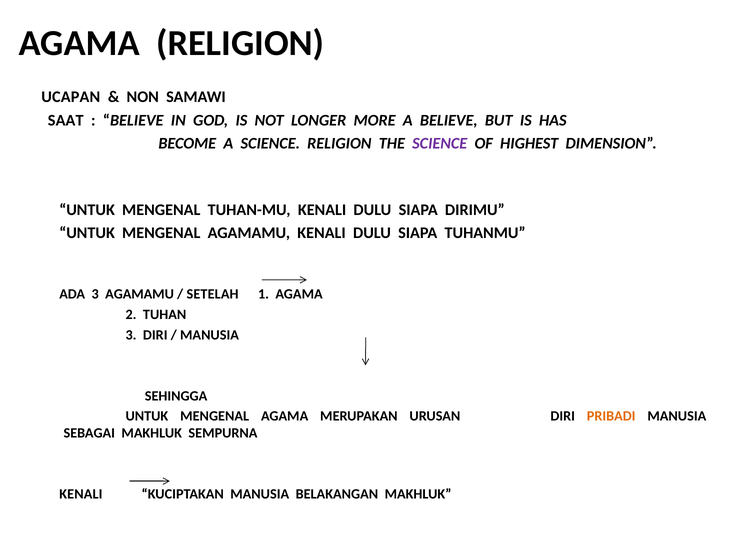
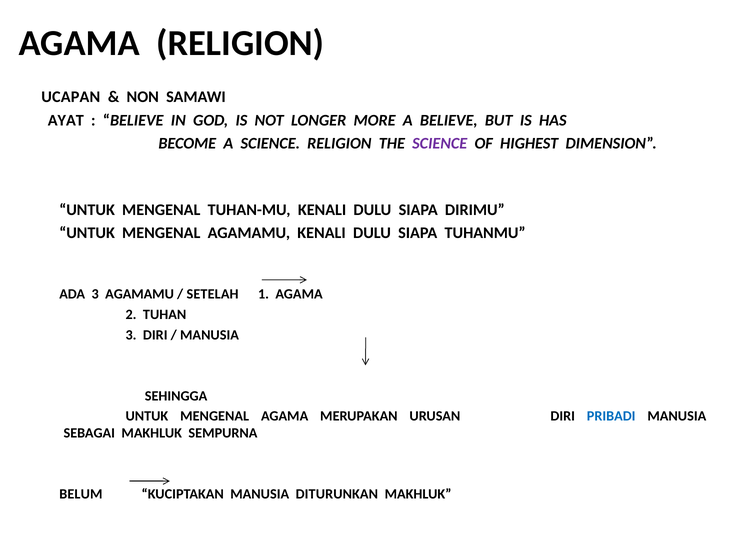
SAAT: SAAT -> AYAT (66, 120)
PRIBADI colour: orange -> blue (611, 416)
KENALI: KENALI -> BELUM (81, 494)
BELAKANGAN: BELAKANGAN -> DITURUNKAN (337, 494)
